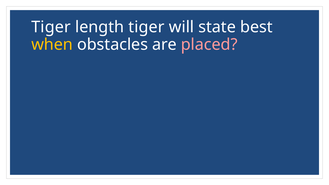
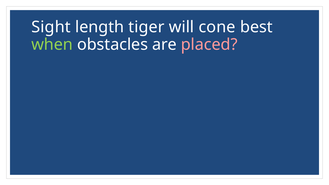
Tiger: Tiger -> Sight (51, 27)
state: state -> cone (217, 27)
when colour: yellow -> light green (52, 45)
